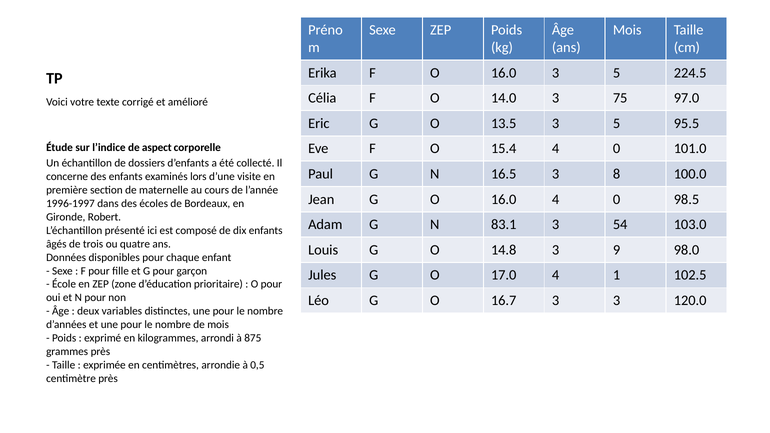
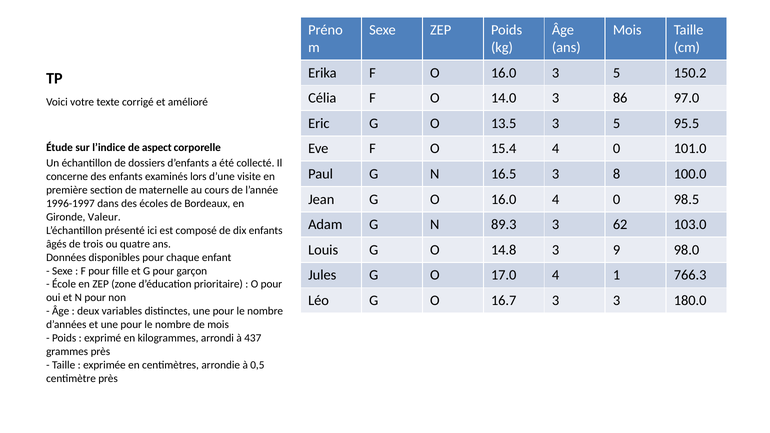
224.5: 224.5 -> 150.2 (690, 73)
75: 75 -> 86 (620, 98)
Robert: Robert -> Valeur (104, 217)
83.1: 83.1 -> 89.3 (504, 225)
54: 54 -> 62 (620, 225)
102.5: 102.5 -> 766.3 (690, 275)
120.0: 120.0 -> 180.0 (690, 301)
875: 875 -> 437 (253, 338)
